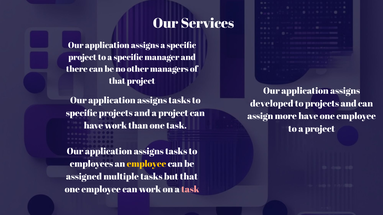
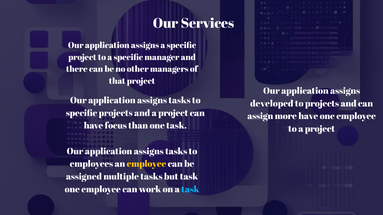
have work: work -> focus (116, 126)
but that: that -> task (189, 177)
task colour: pink -> light blue (190, 190)
